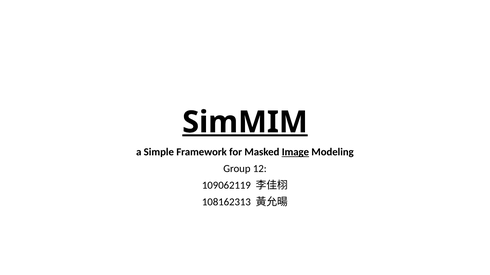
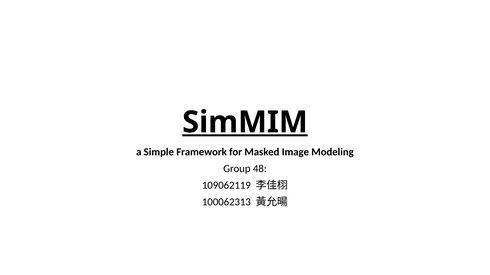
Image underline: present -> none (295, 152)
12: 12 -> 48 (260, 169)
108162313: 108162313 -> 100062313 (226, 202)
